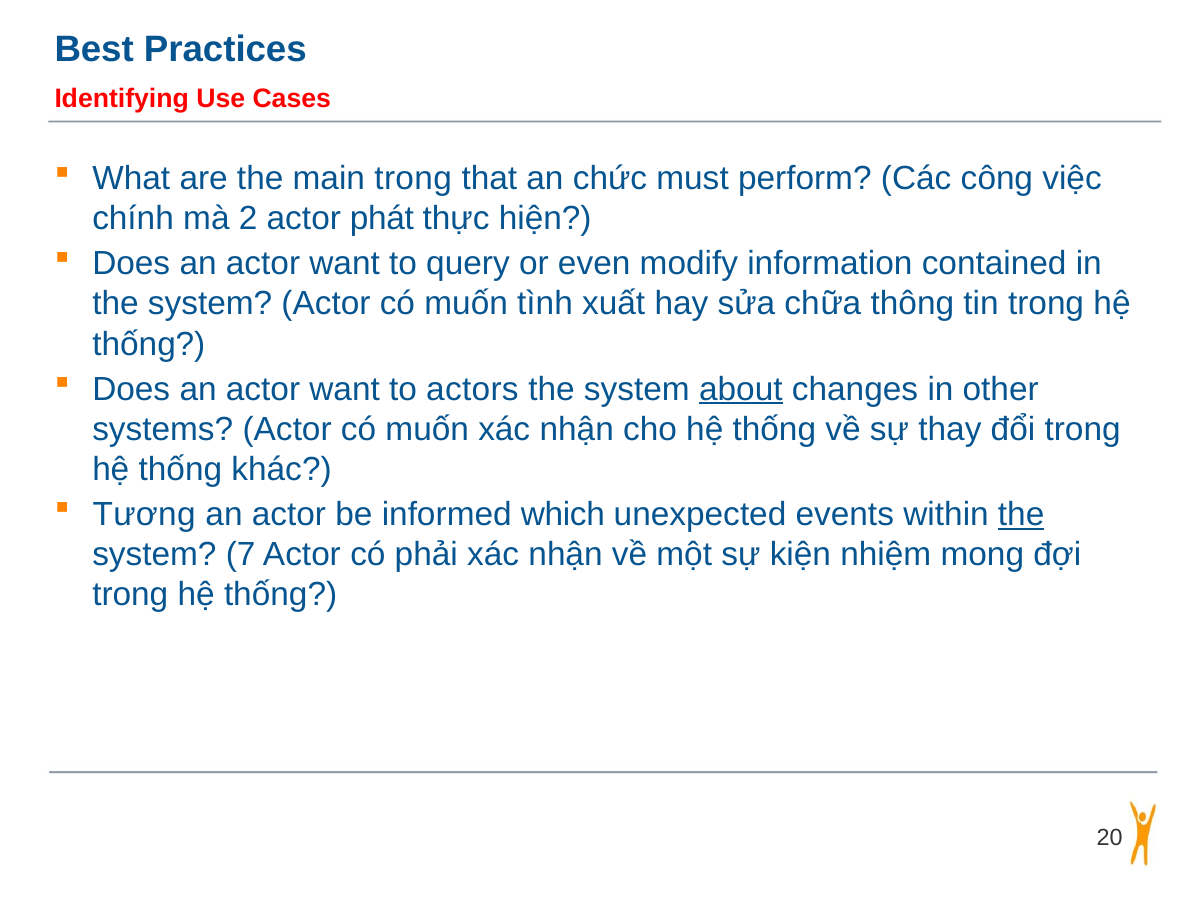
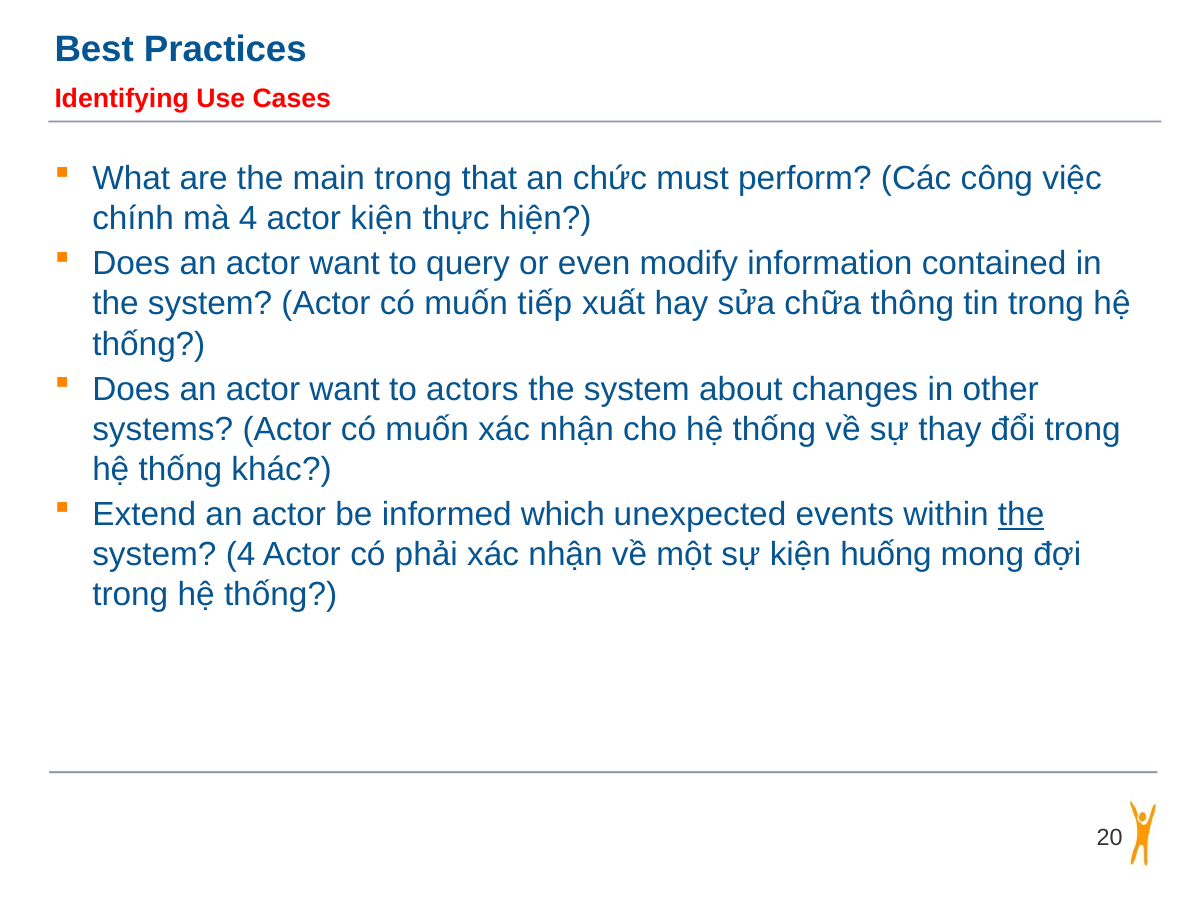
mà 2: 2 -> 4 (248, 219)
actor phát: phát -> kiện (382, 219)
tình: tình -> tiếp (545, 304)
about underline: present -> none (741, 389)
Tương: Tương -> Extend (144, 514)
system 7: 7 -> 4 (241, 554)
nhiệm: nhiệm -> huống (886, 554)
